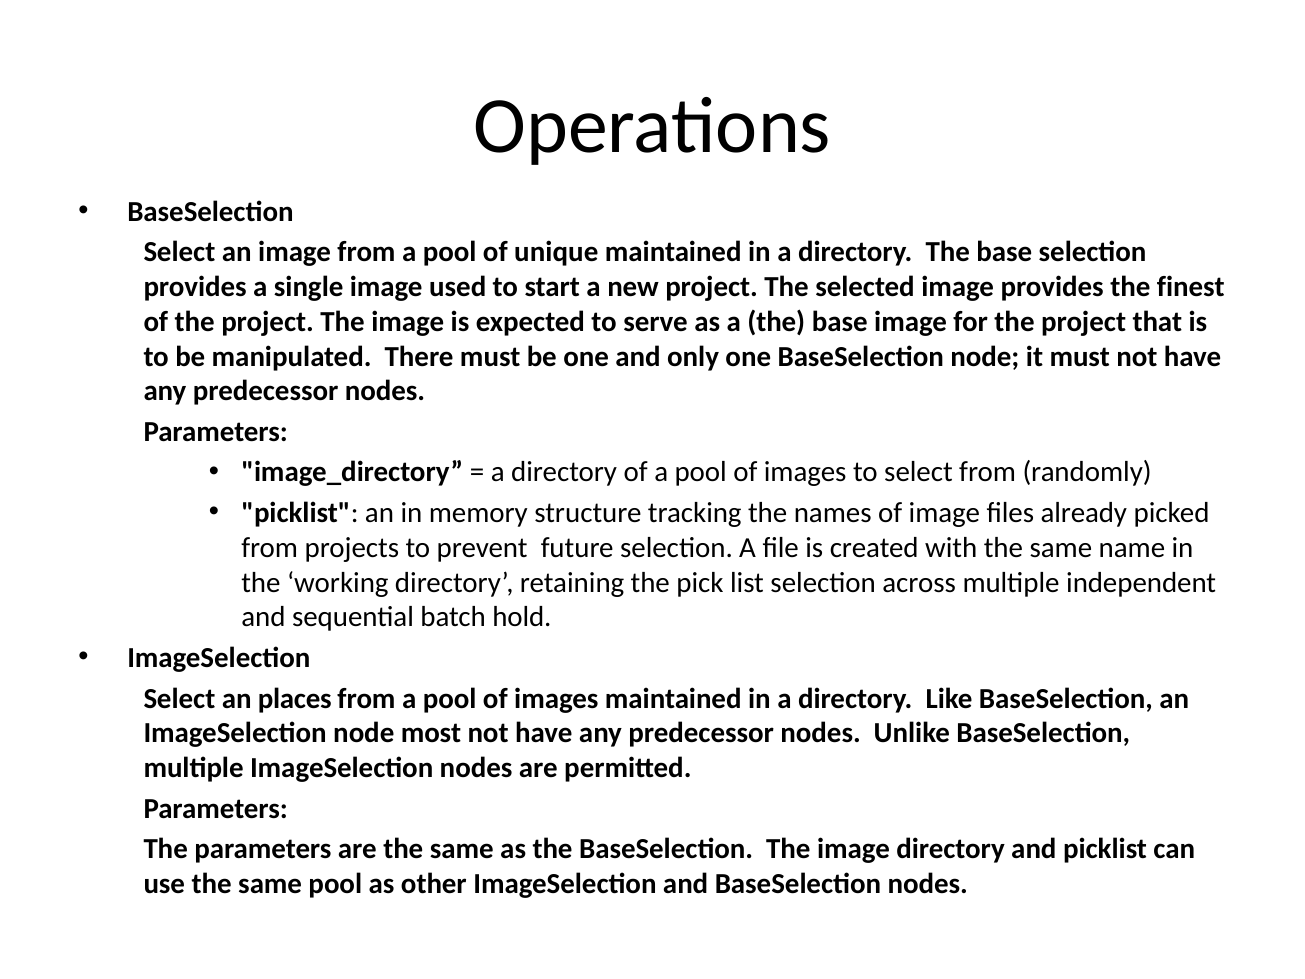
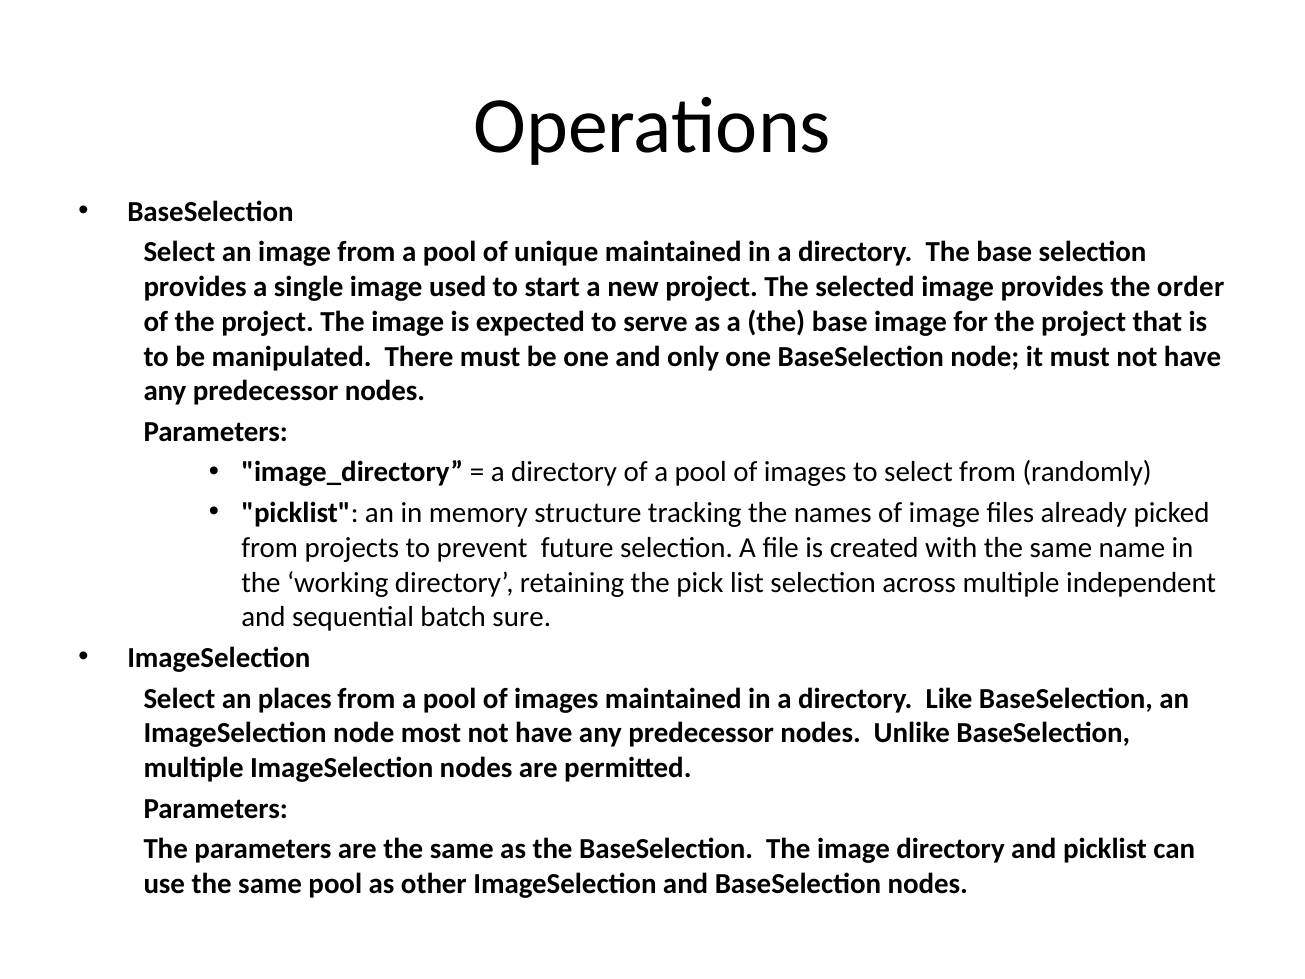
finest: finest -> order (1191, 287)
hold: hold -> sure (522, 617)
